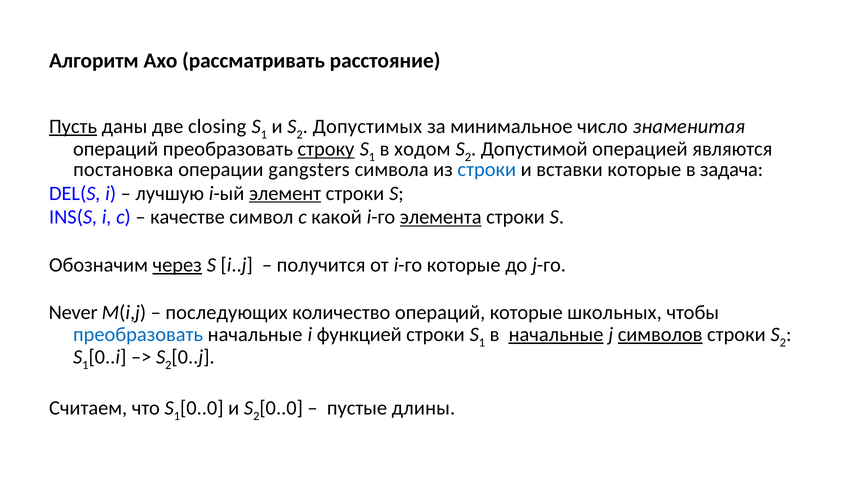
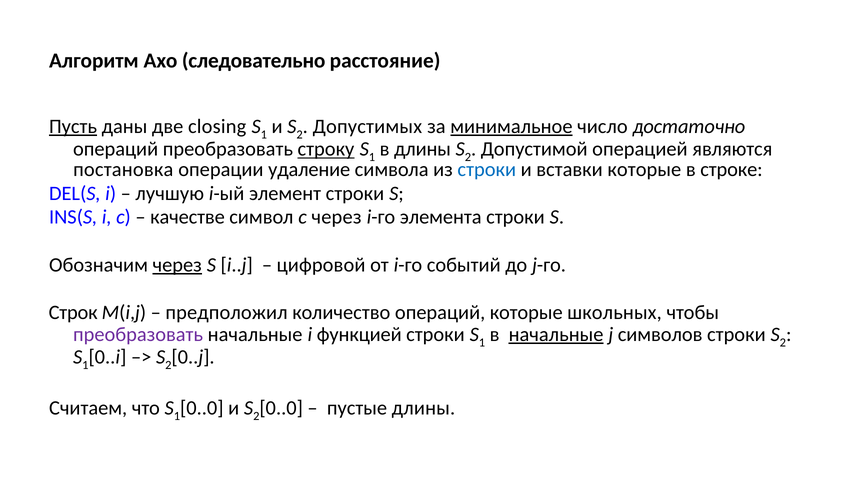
рассматривать: рассматривать -> следовательно (254, 61)
минимальное underline: none -> present (511, 126)
знаменитая: знаменитая -> достаточно (689, 126)
в ходом: ходом -> длины (423, 149)
gangsters: gangsters -> удаление (309, 169)
задача: задача -> строке (732, 169)
элемент underline: present -> none (285, 193)
c какой: какой -> через (337, 217)
элемента underline: present -> none (441, 217)
получится: получится -> цифровой (321, 265)
i-го которые: которые -> событий (464, 265)
Never: Never -> Строк (73, 312)
последующих: последующих -> предположил (227, 312)
преобразовать colour: blue -> purple (138, 334)
символов underline: present -> none (660, 334)
